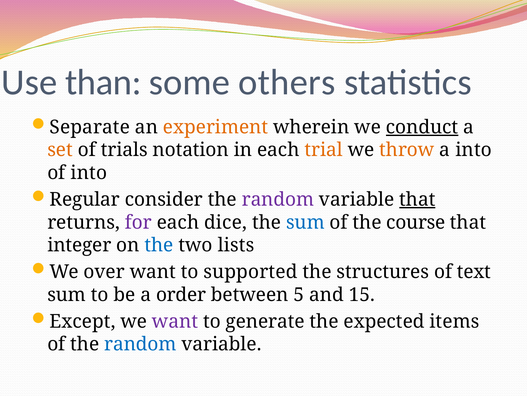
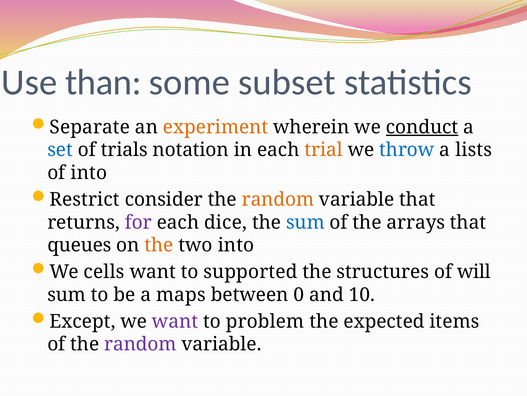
others: others -> subset (287, 82)
set colour: orange -> blue (60, 150)
throw colour: orange -> blue (407, 150)
a into: into -> lists (474, 150)
Regular: Regular -> Restrict (85, 199)
random colour: purple -> orange (278, 199)
that underline: present -> none (417, 199)
course: course -> arrays (416, 222)
integer: integer -> queues (79, 245)
the colour: blue -> orange (159, 245)
two lists: lists -> into (236, 245)
over: over -> cells (104, 271)
text: text -> will (474, 271)
order: order -> maps (181, 294)
5: 5 -> 0 (299, 294)
15: 15 -> 10 (362, 294)
generate: generate -> problem (265, 321)
random colour: blue -> purple (140, 344)
